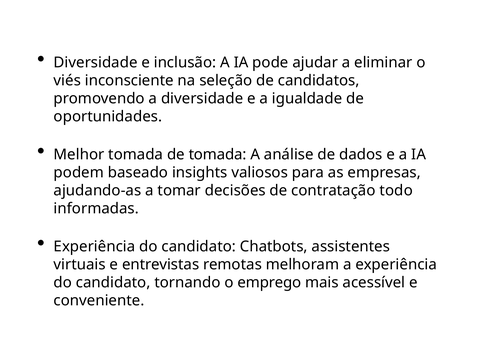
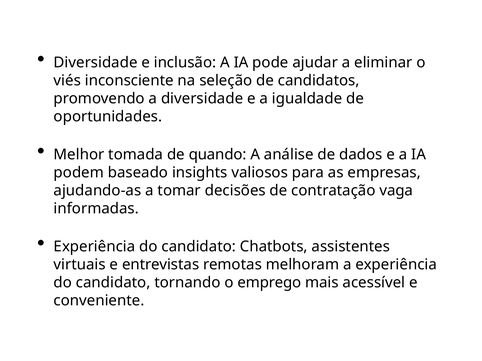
de tomada: tomada -> quando (218, 155)
todo: todo -> vaga (396, 191)
